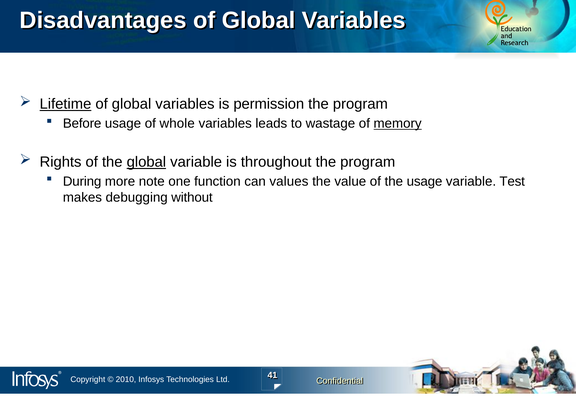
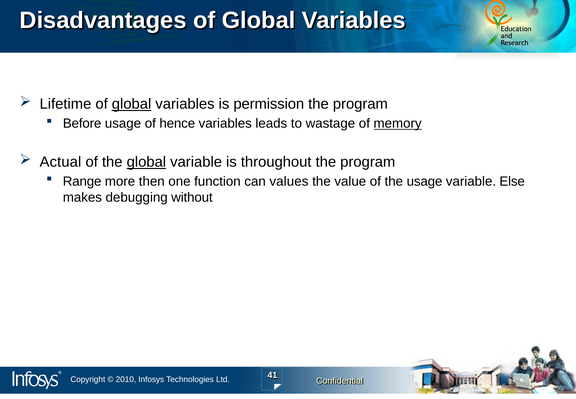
Lifetime underline: present -> none (65, 104)
global underline: none -> present (132, 104)
whole: whole -> hence (177, 123)
Rights: Rights -> Actual (60, 162)
During: During -> Range (82, 181)
note: note -> then (152, 181)
Test: Test -> Else (512, 181)
